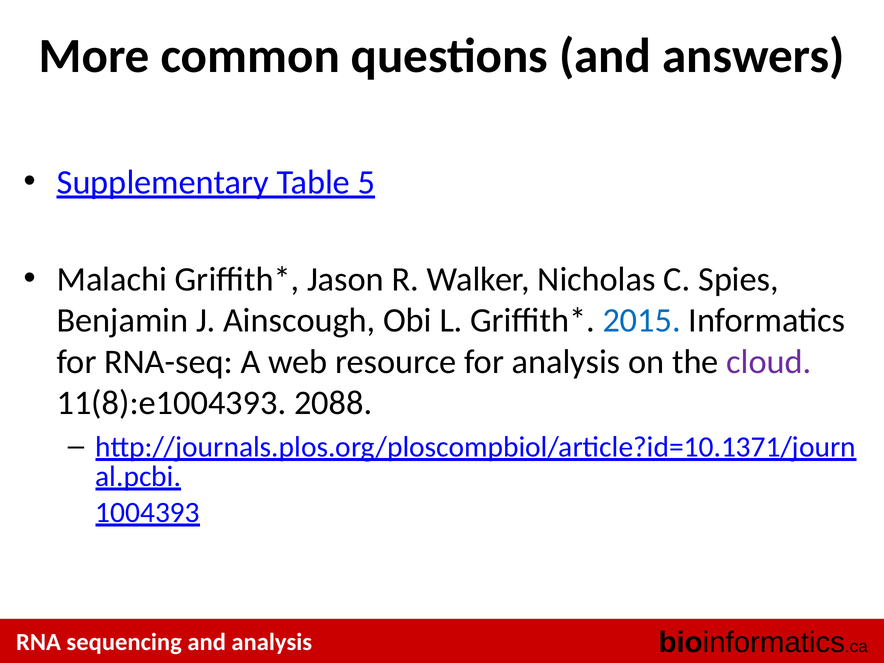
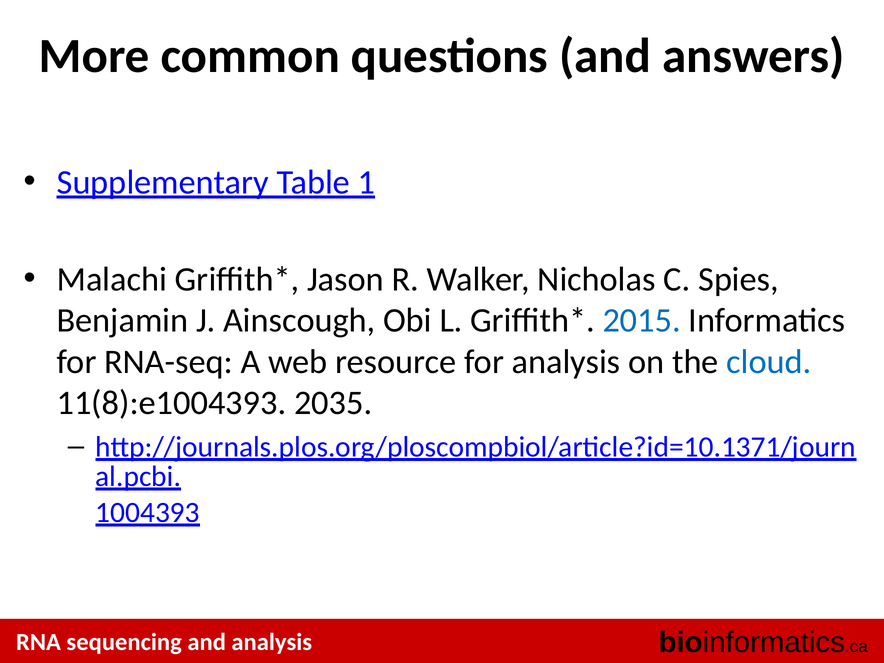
5: 5 -> 1 (366, 182)
cloud colour: purple -> blue (769, 362)
2088: 2088 -> 2035 (333, 403)
